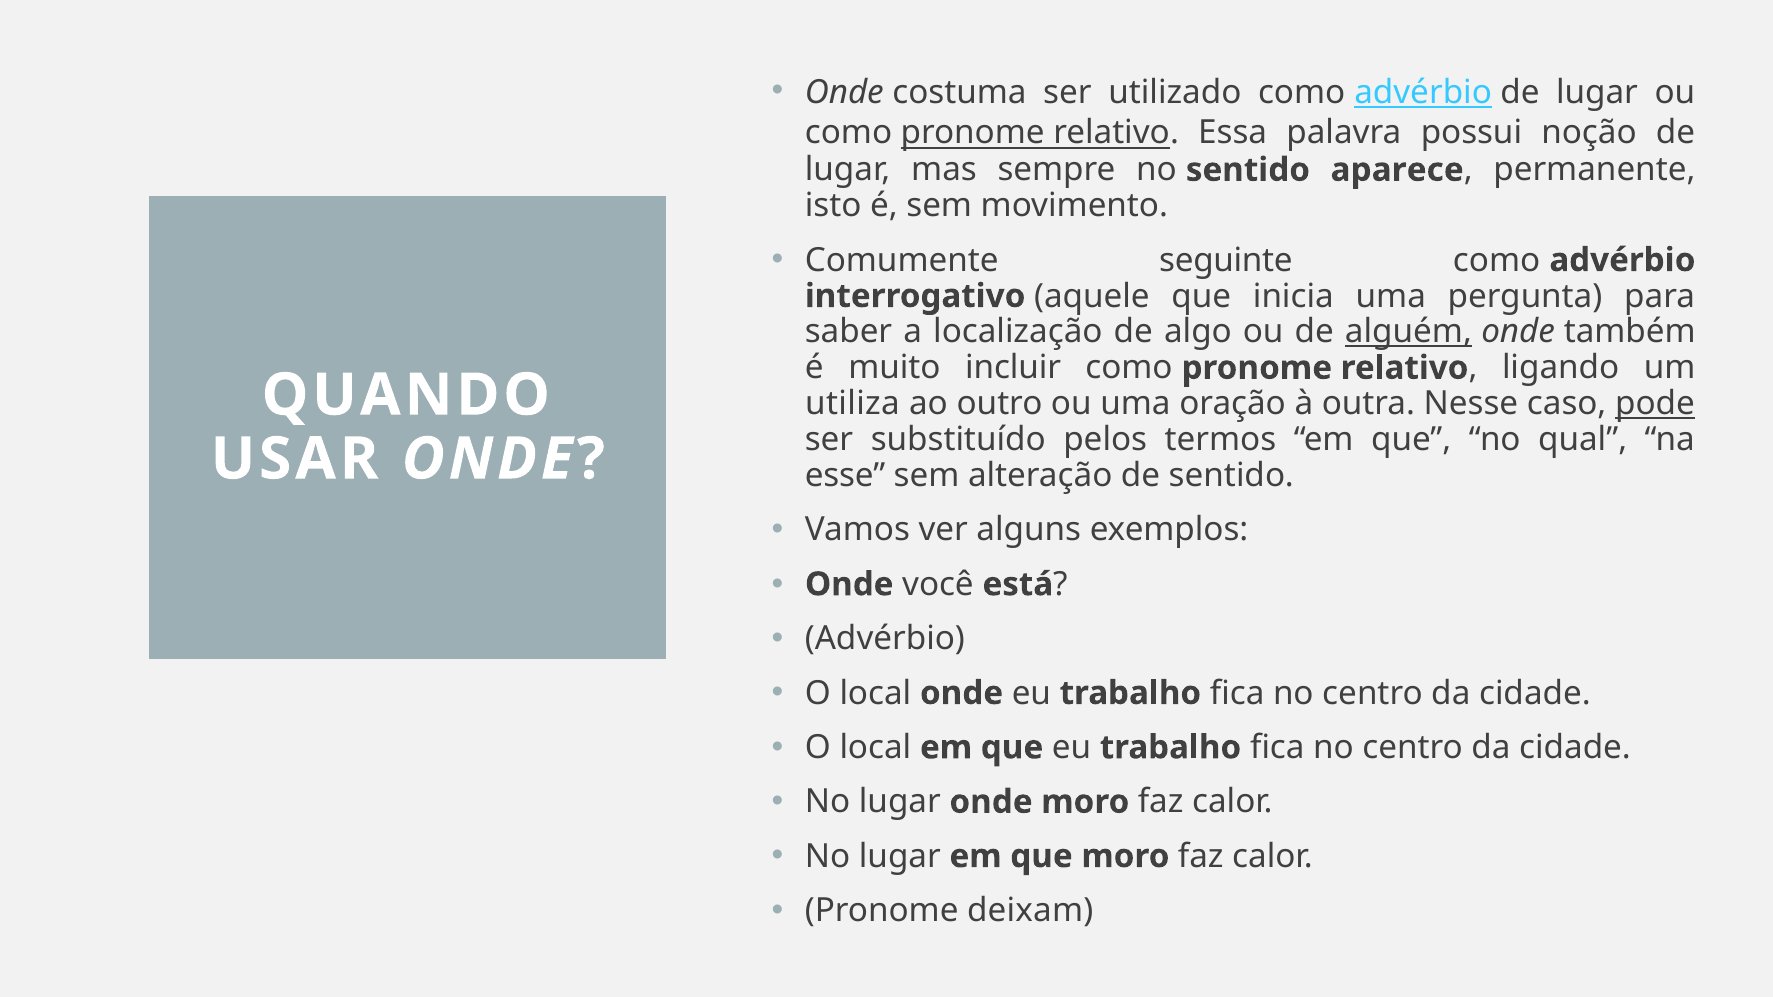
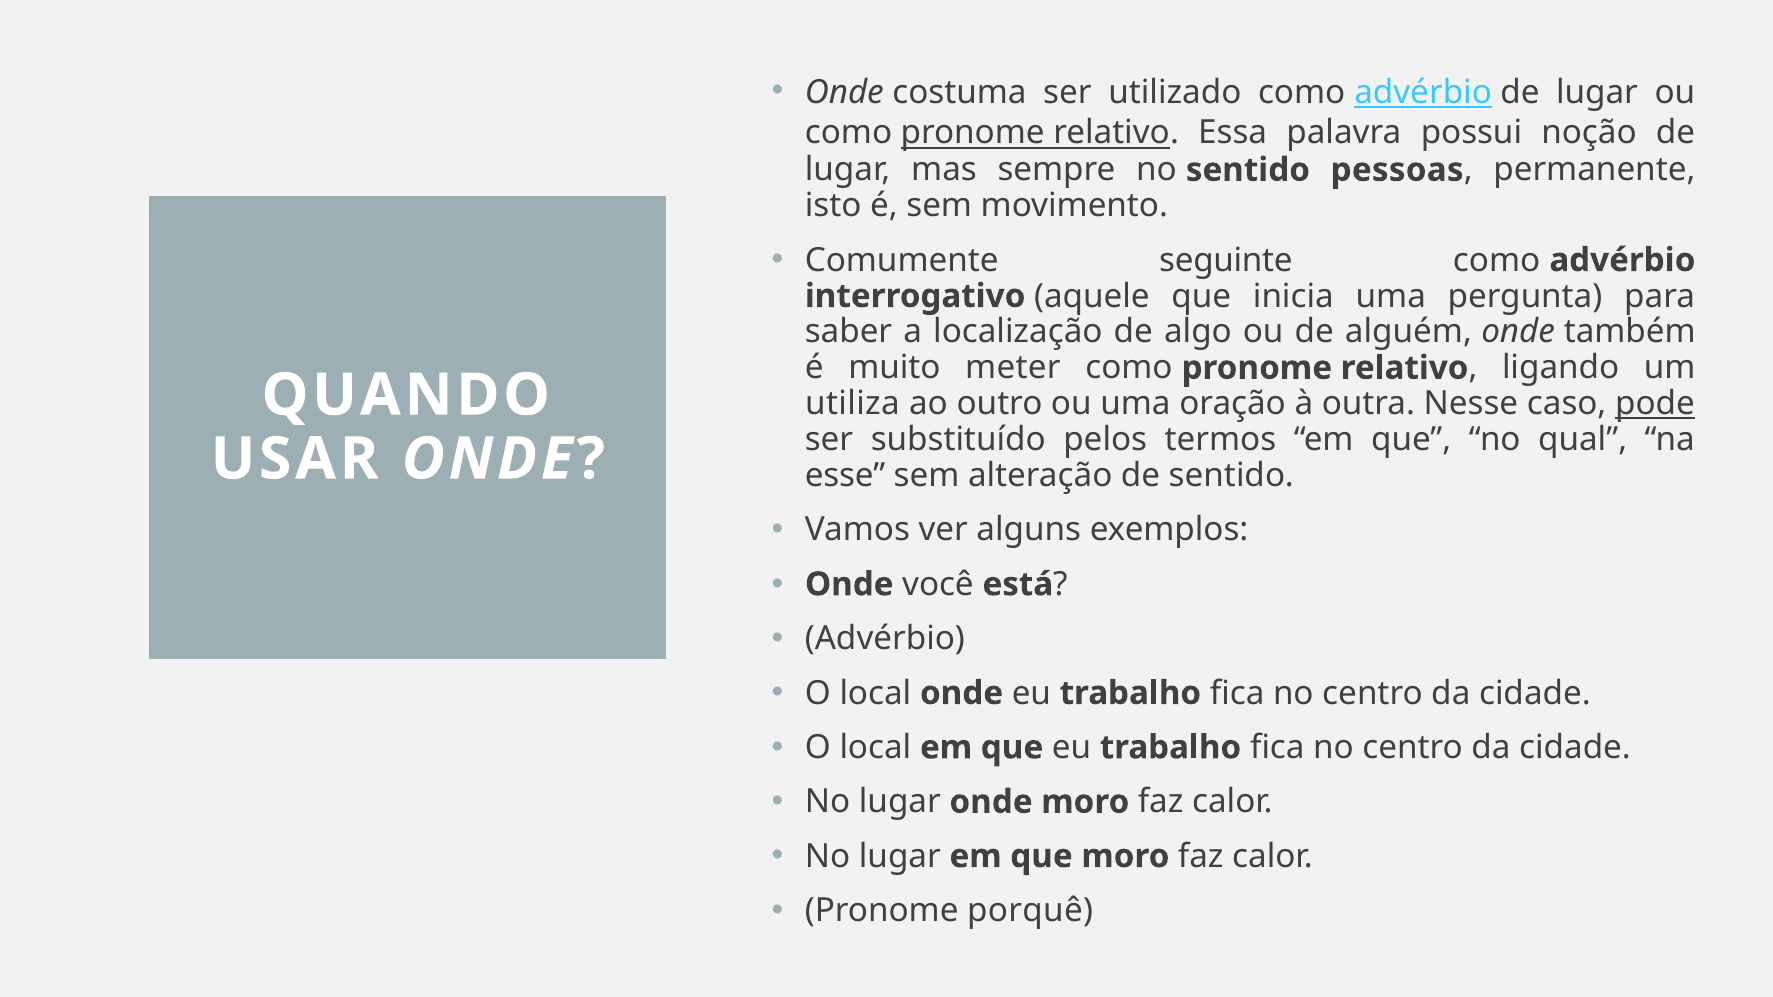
aparece: aparece -> pessoas (1397, 170)
alguém underline: present -> none (1408, 332)
incluir: incluir -> meter (1013, 368)
deixam: deixam -> porquê (1030, 911)
